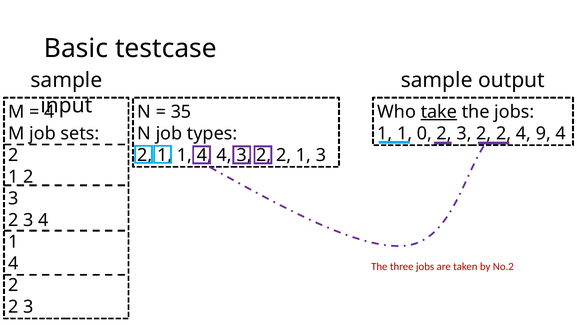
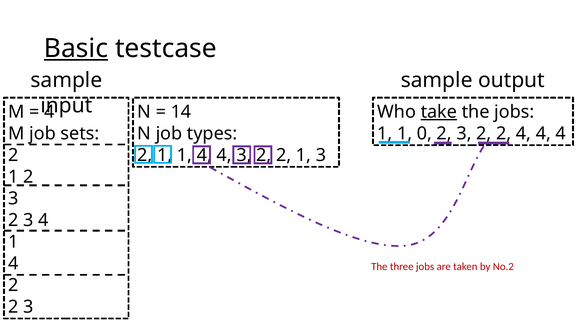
Basic underline: none -> present (76, 48)
35: 35 -> 14 (181, 112)
9: 9 -> 4 (543, 133)
